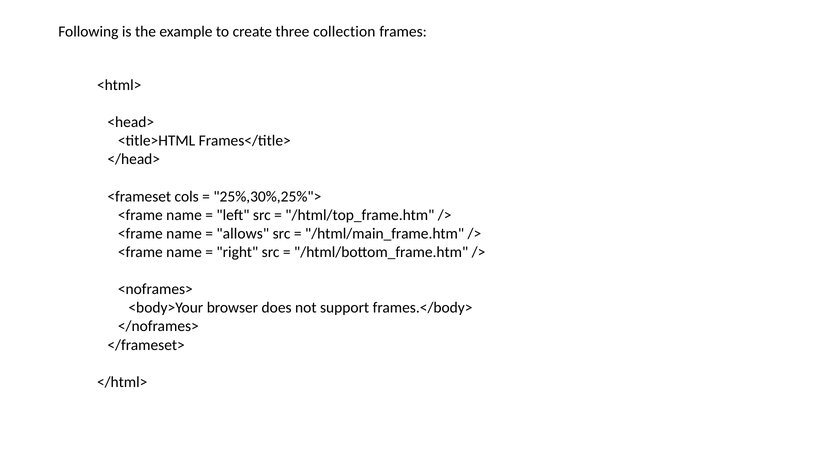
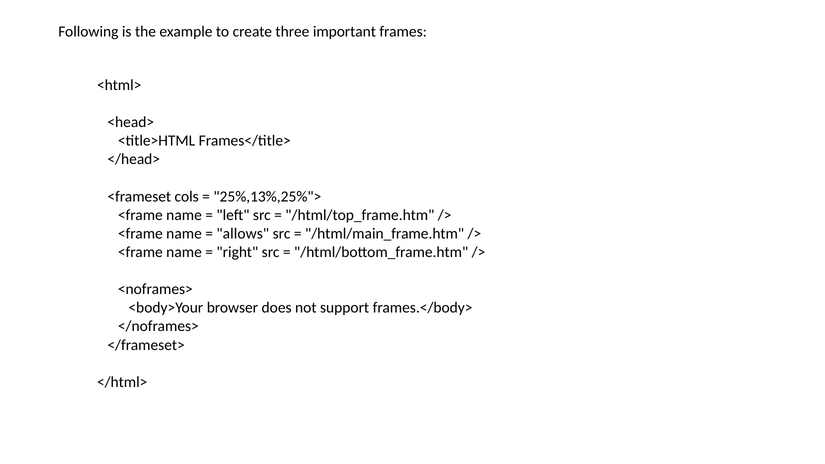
collection: collection -> important (344, 32)
25%,30%,25%">: 25%,30%,25%"> -> 25%,13%,25%"> (267, 196)
